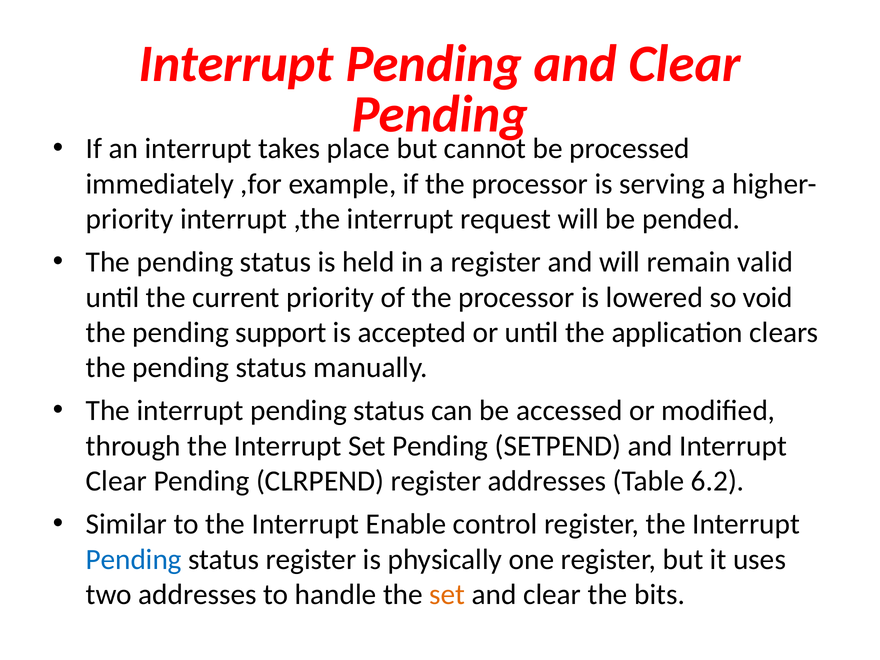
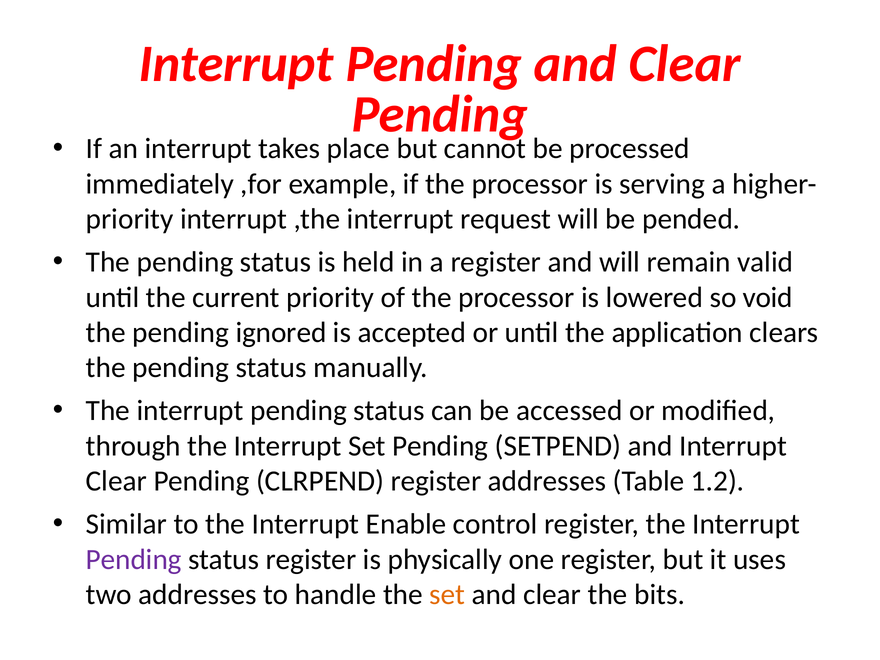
support: support -> ignored (281, 333)
6.2: 6.2 -> 1.2 (718, 481)
Pending colour: blue -> purple (134, 559)
